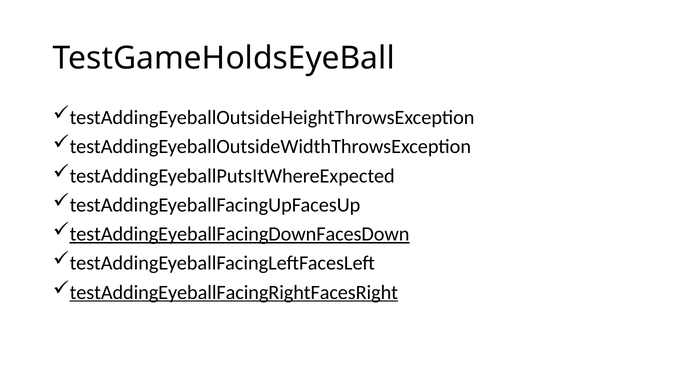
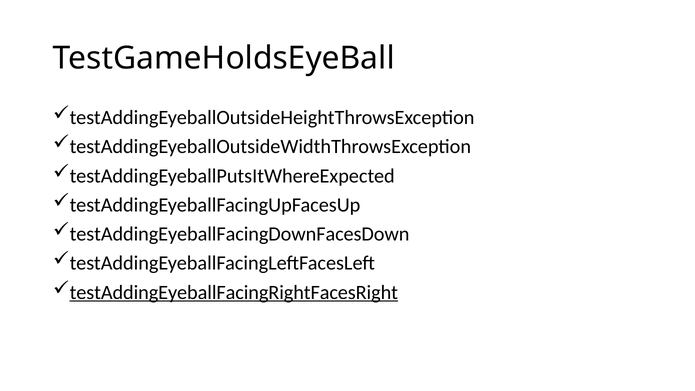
testAddingEyeballFacingDownFacesDown underline: present -> none (240, 234)
